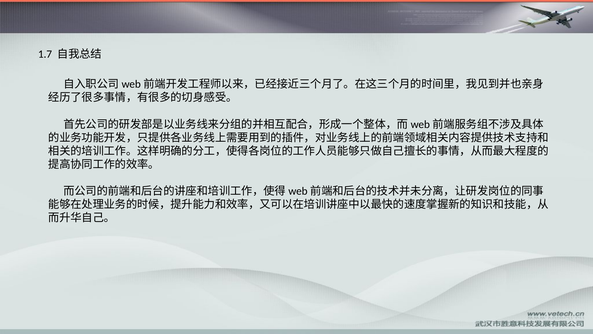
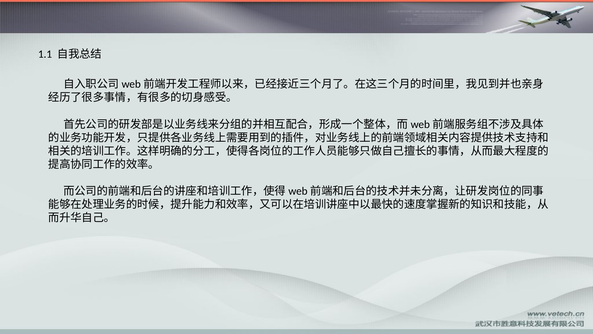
1.7: 1.7 -> 1.1 (45, 54)
